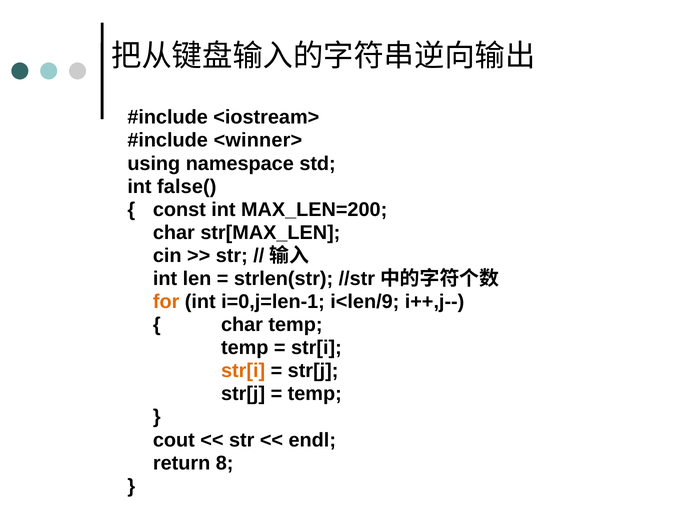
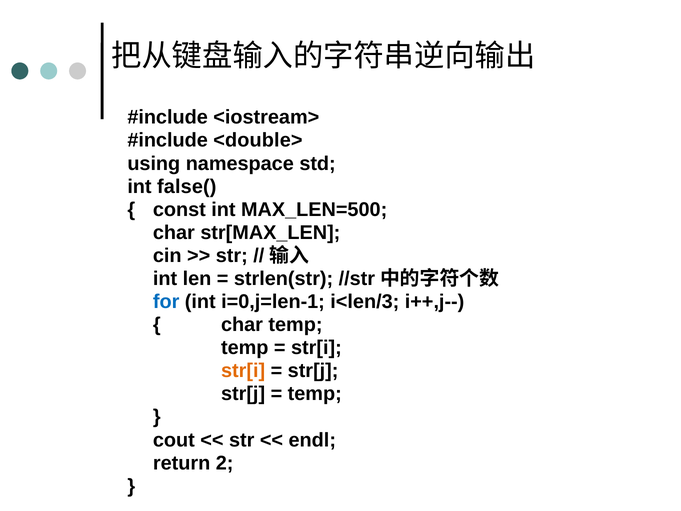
<winner>: <winner> -> <double> (258, 140)
MAX_LEN=200: MAX_LEN=200 -> MAX_LEN=500 (314, 209)
for colour: orange -> blue (166, 302)
i<len/9: i<len/9 -> i<len/3 (365, 302)
8: 8 -> 2 (225, 463)
